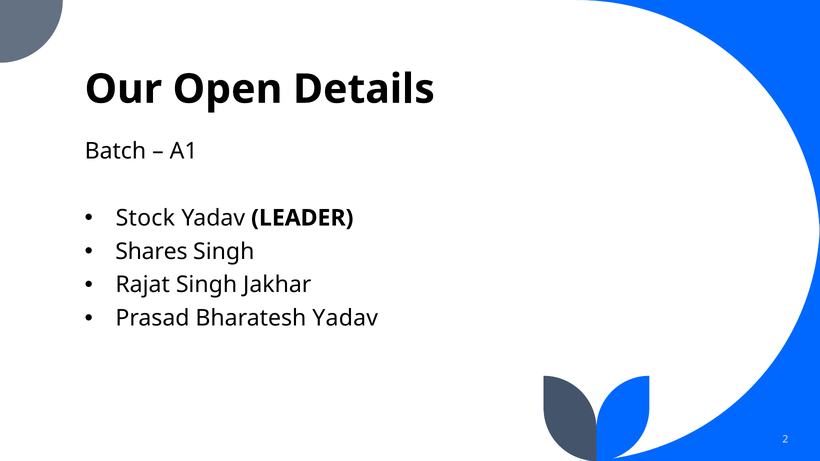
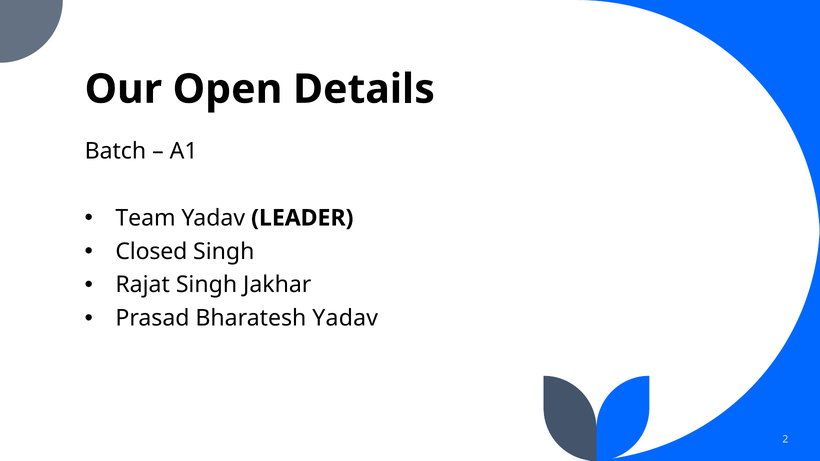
Stock: Stock -> Team (145, 218)
Shares: Shares -> Closed (151, 252)
